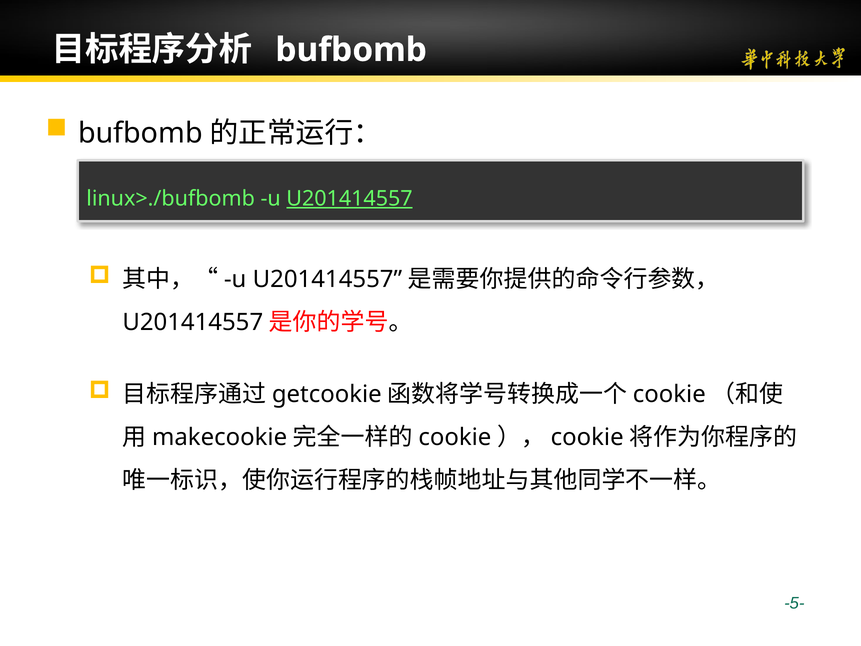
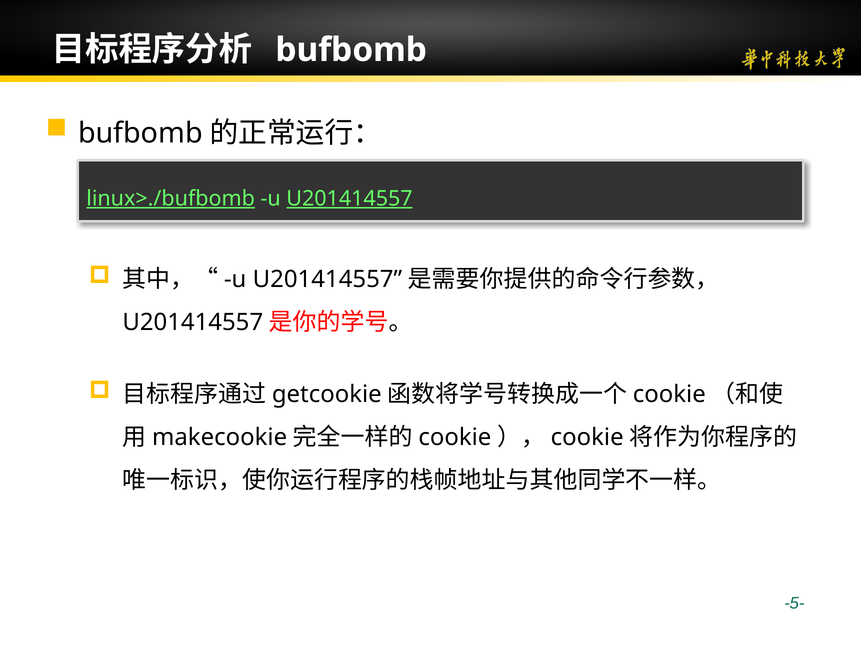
linux>./bufbomb underline: none -> present (171, 199)
